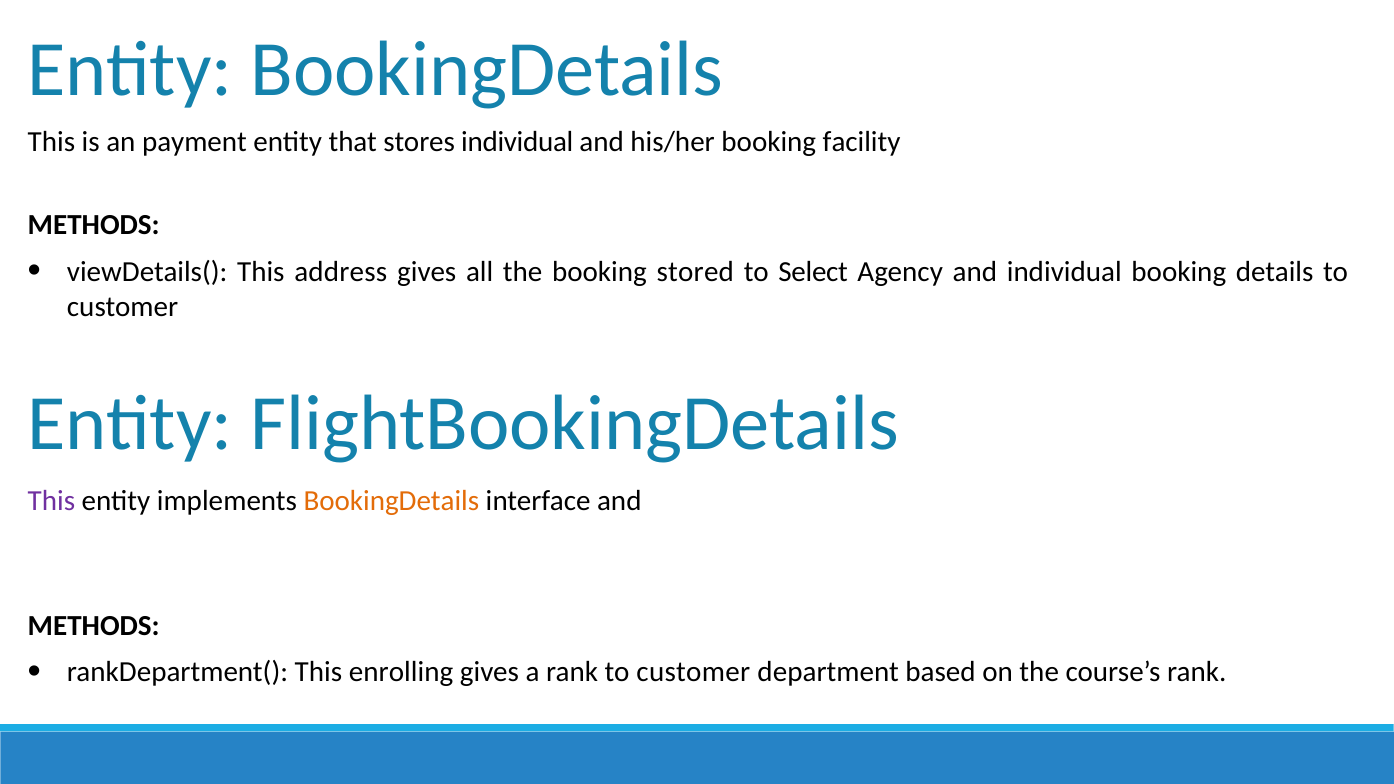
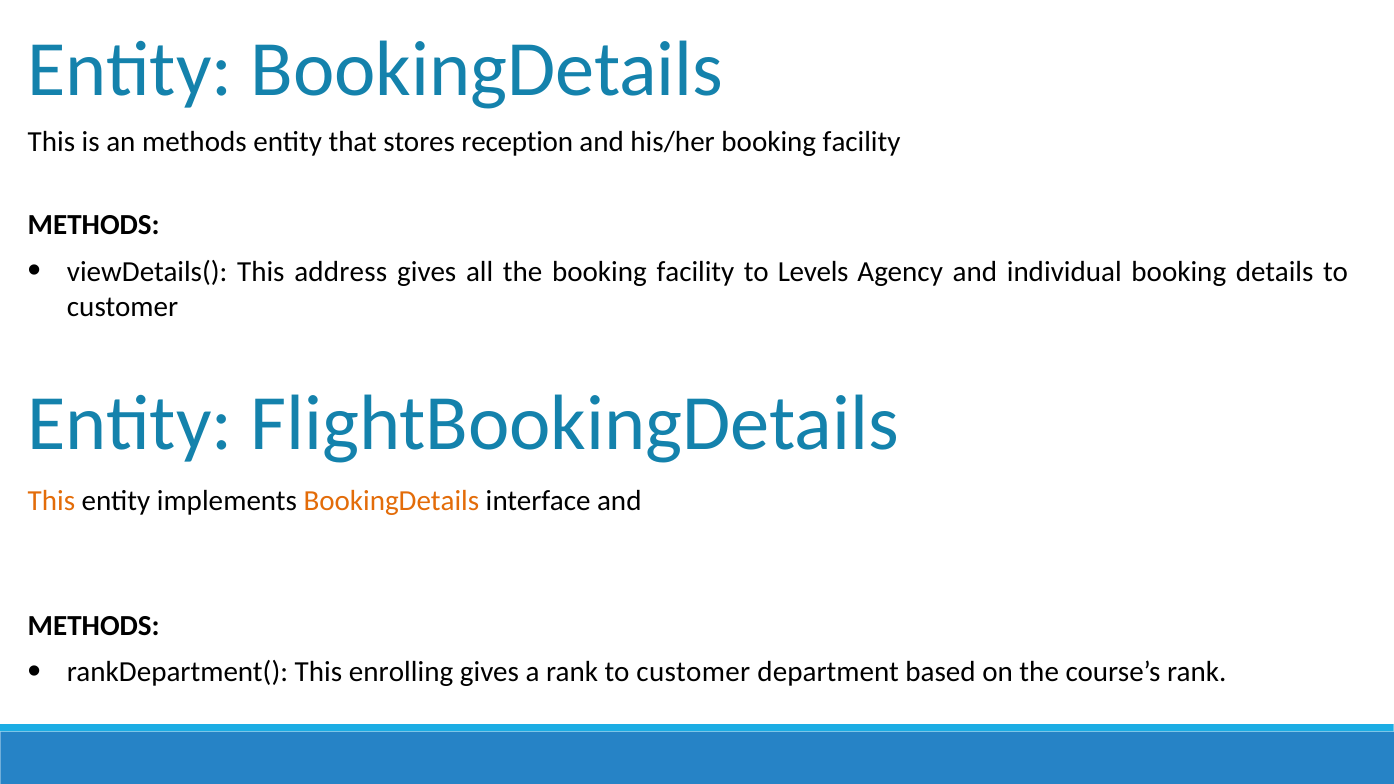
an payment: payment -> methods (194, 142)
stores individual: individual -> reception (517, 142)
the booking stored: stored -> facility (695, 272)
Select: Select -> Levels (813, 272)
This colour: purple -> orange (51, 501)
